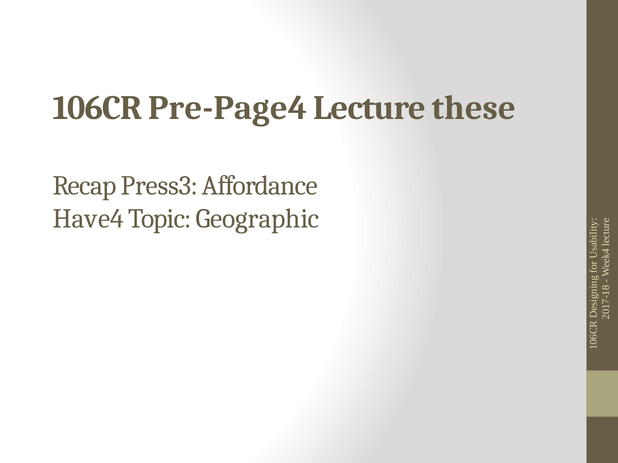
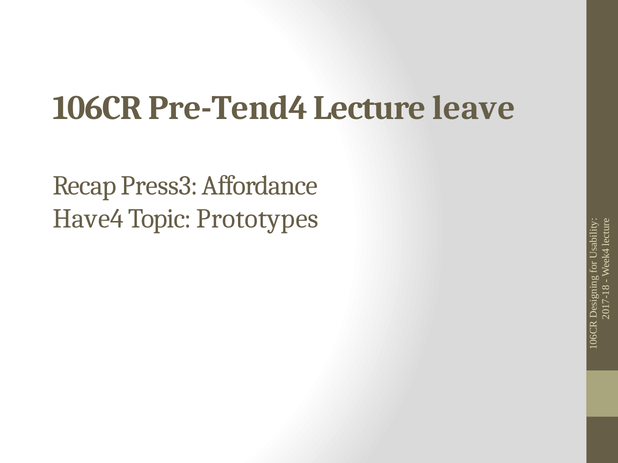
Pre-Page4: Pre-Page4 -> Pre-Tend4 (228, 108)
these: these -> leave (474, 108)
Geographic: Geographic -> Prototypes (257, 219)
